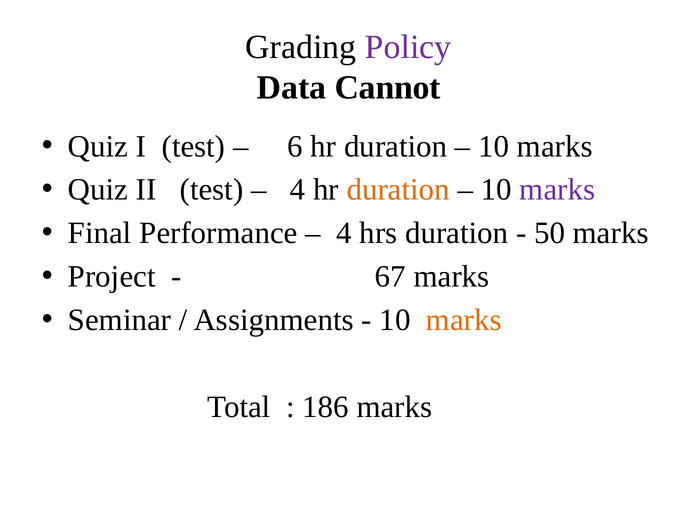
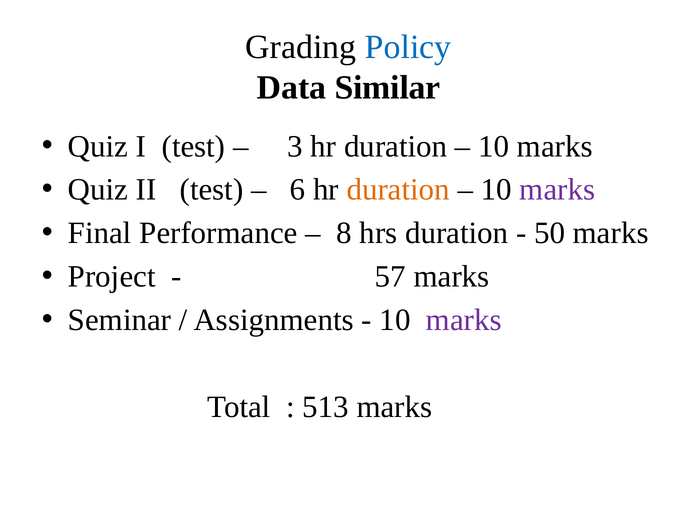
Policy colour: purple -> blue (408, 47)
Cannot: Cannot -> Similar (388, 88)
6: 6 -> 3 (295, 146)
4: 4 -> 6 (297, 190)
4: 4 -> 8 (344, 233)
67: 67 -> 57 (390, 276)
marks colour: orange -> purple (464, 320)
186: 186 -> 513 (326, 407)
